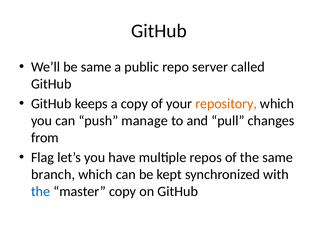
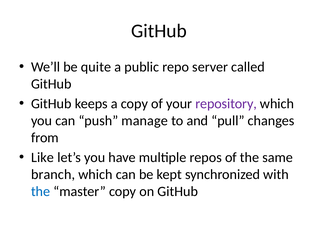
be same: same -> quite (96, 67)
repository colour: orange -> purple (226, 103)
Flag: Flag -> Like (42, 157)
